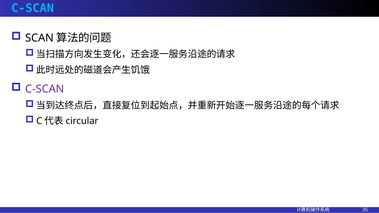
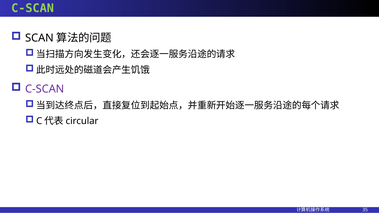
C-SCAN colour: light blue -> light green (33, 8)
